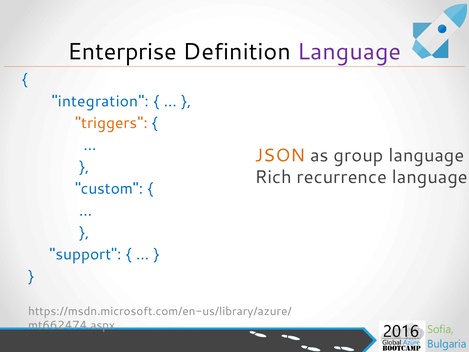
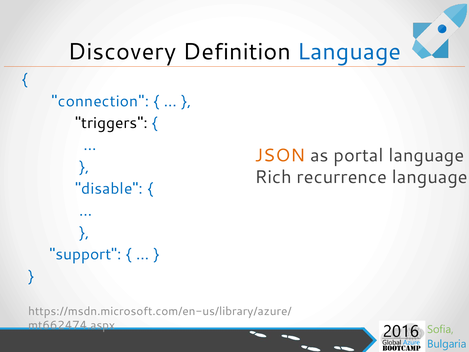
Enterprise: Enterprise -> Discovery (122, 52)
Language colour: purple -> blue (349, 52)
integration: integration -> connection (100, 101)
triggers colour: orange -> black (111, 123)
group: group -> portal (359, 155)
custom: custom -> disable (109, 189)
